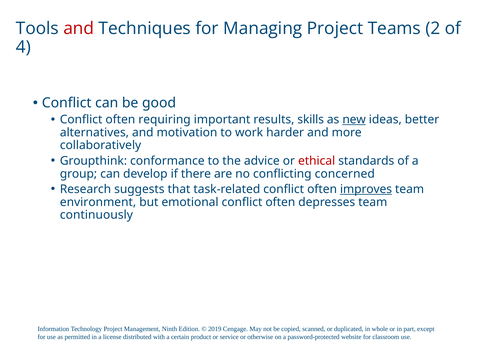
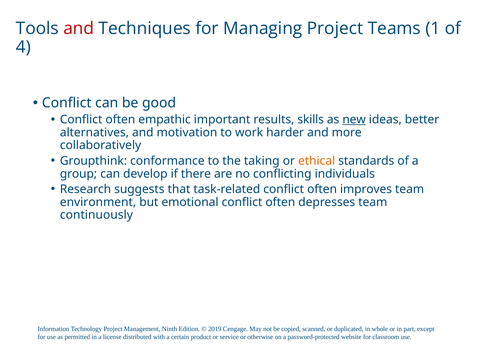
2: 2 -> 1 (433, 28)
requiring: requiring -> empathic (165, 120)
advice: advice -> taking (262, 161)
ethical colour: red -> orange (317, 161)
concerned: concerned -> individuals (345, 174)
improves underline: present -> none (366, 189)
